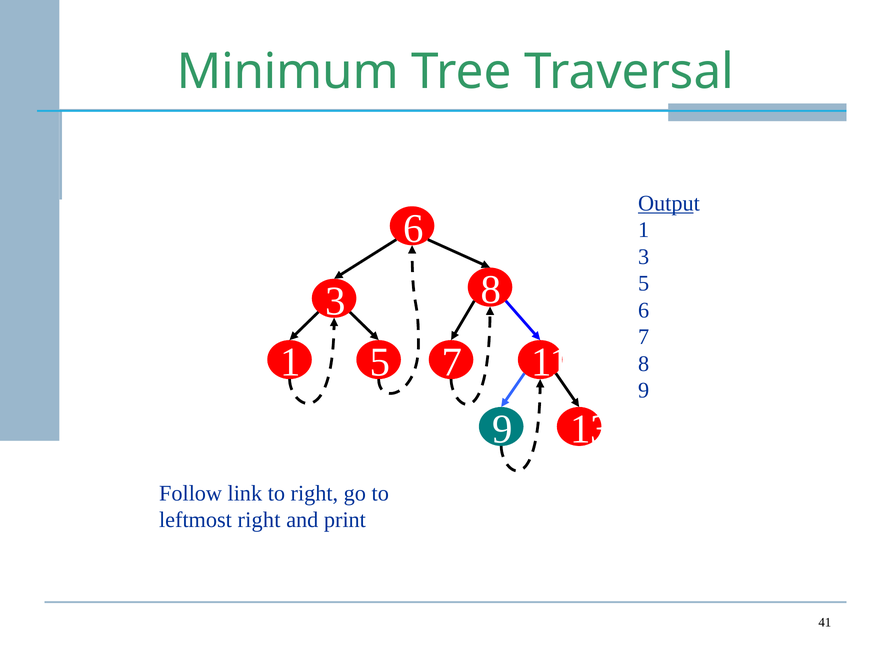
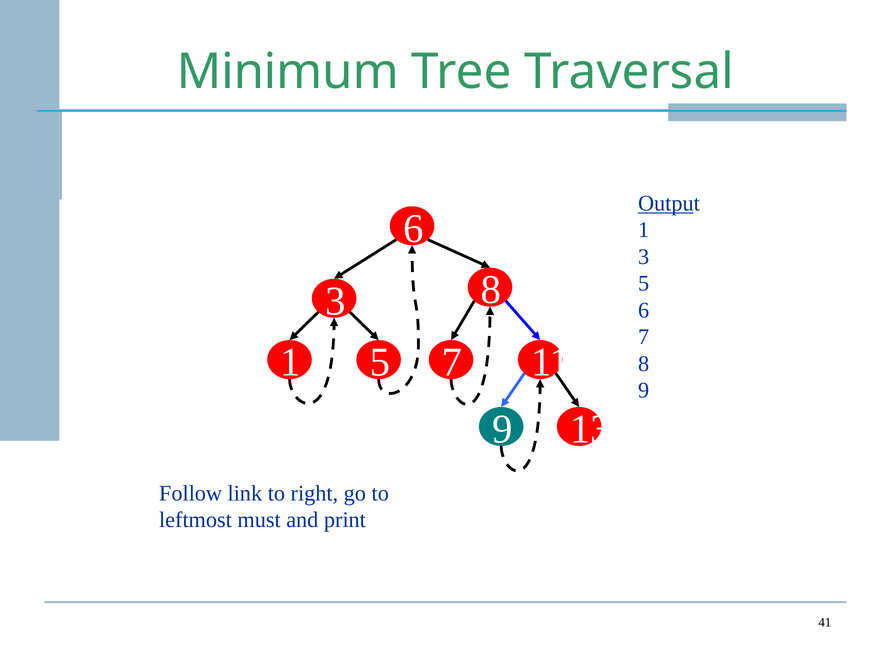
leftmost right: right -> must (259, 519)
